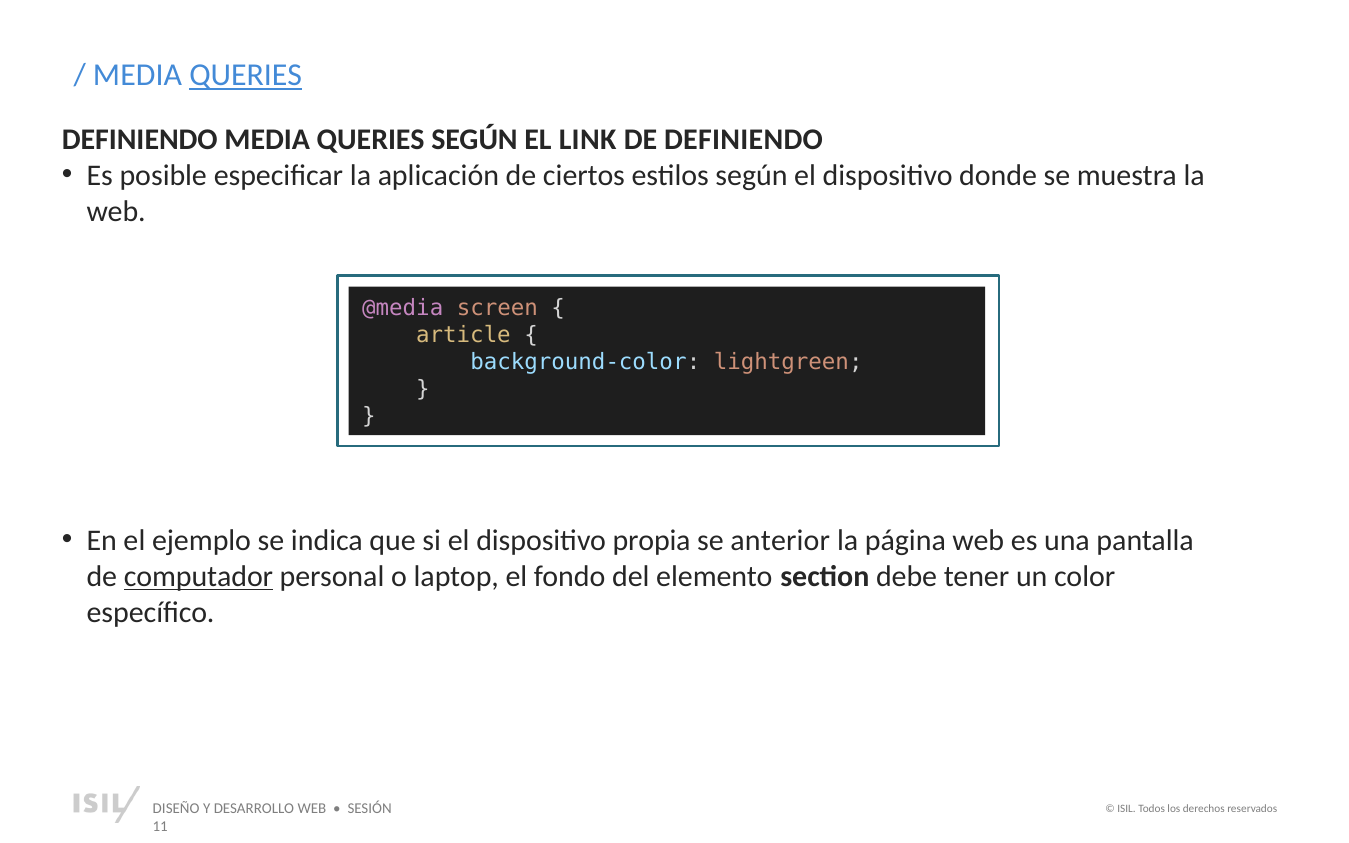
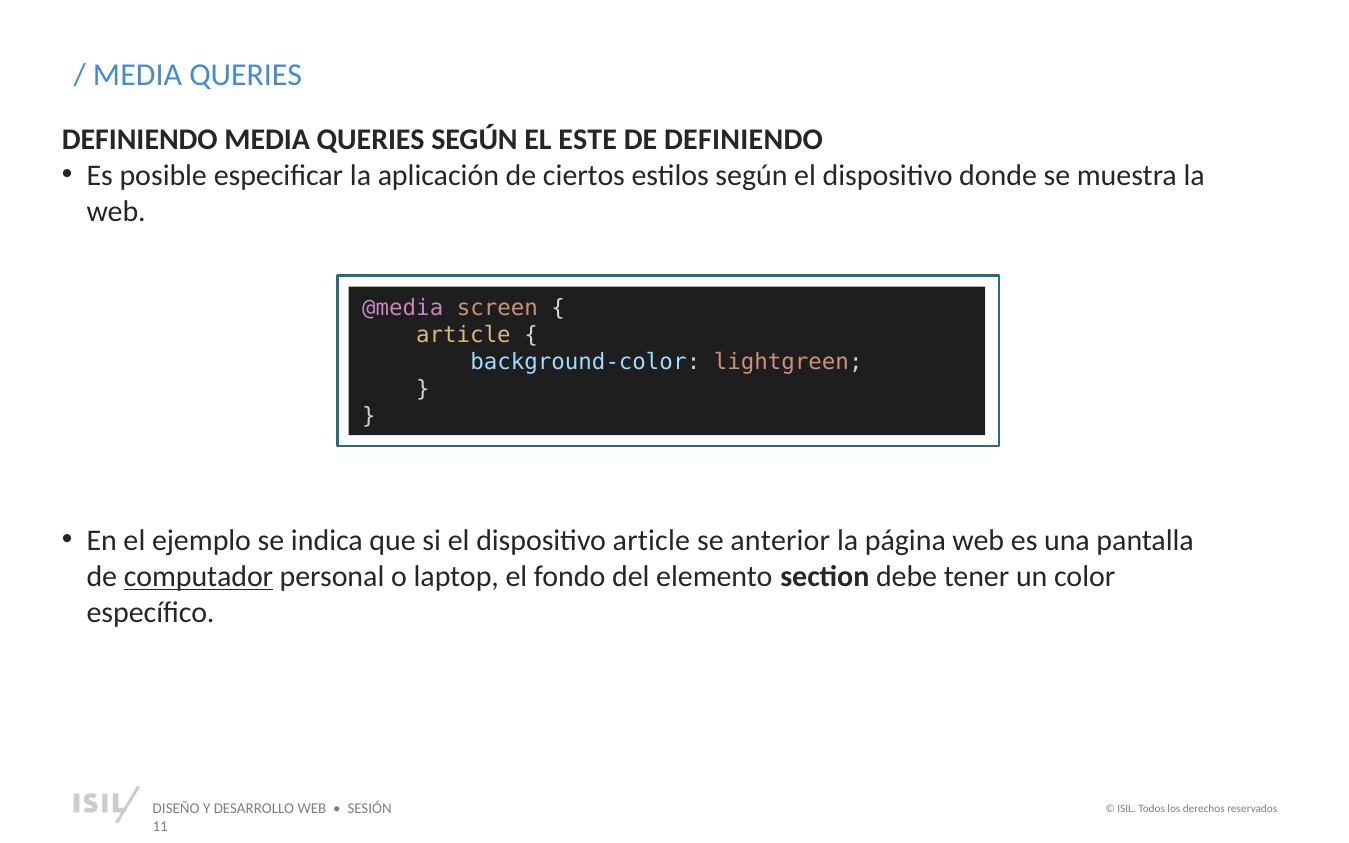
QUERIES underline: present -> none (246, 75)
LINK: LINK -> ESTE (588, 140)
dispositivo propia: propia -> article (651, 541)
